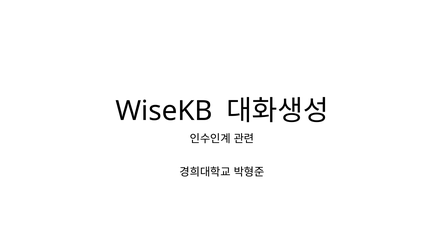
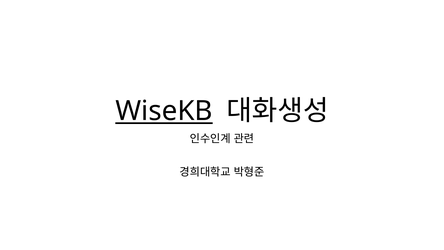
WiseKB underline: none -> present (164, 111)
